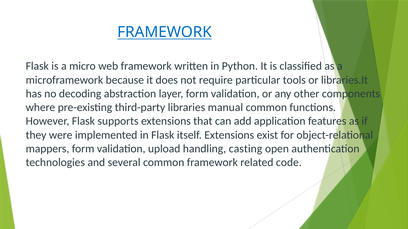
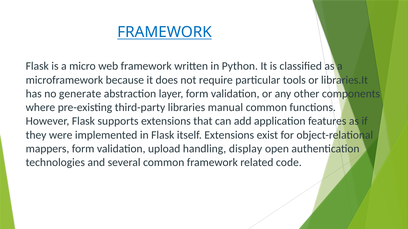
decoding: decoding -> generate (80, 94)
casting: casting -> display (246, 149)
